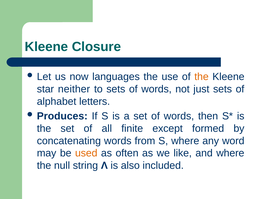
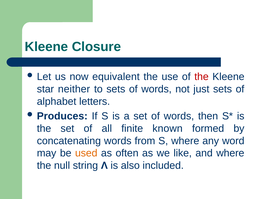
languages: languages -> equivalent (116, 77)
the colour: orange -> red (202, 77)
except: except -> known (168, 128)
